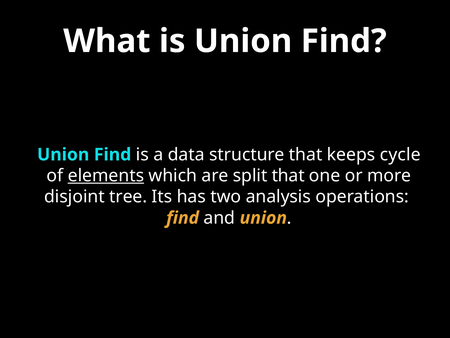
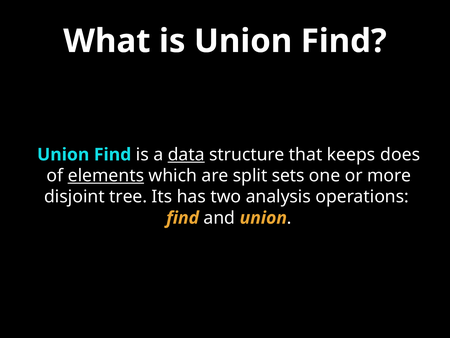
data underline: none -> present (186, 154)
cycle: cycle -> does (400, 154)
split that: that -> sets (288, 175)
